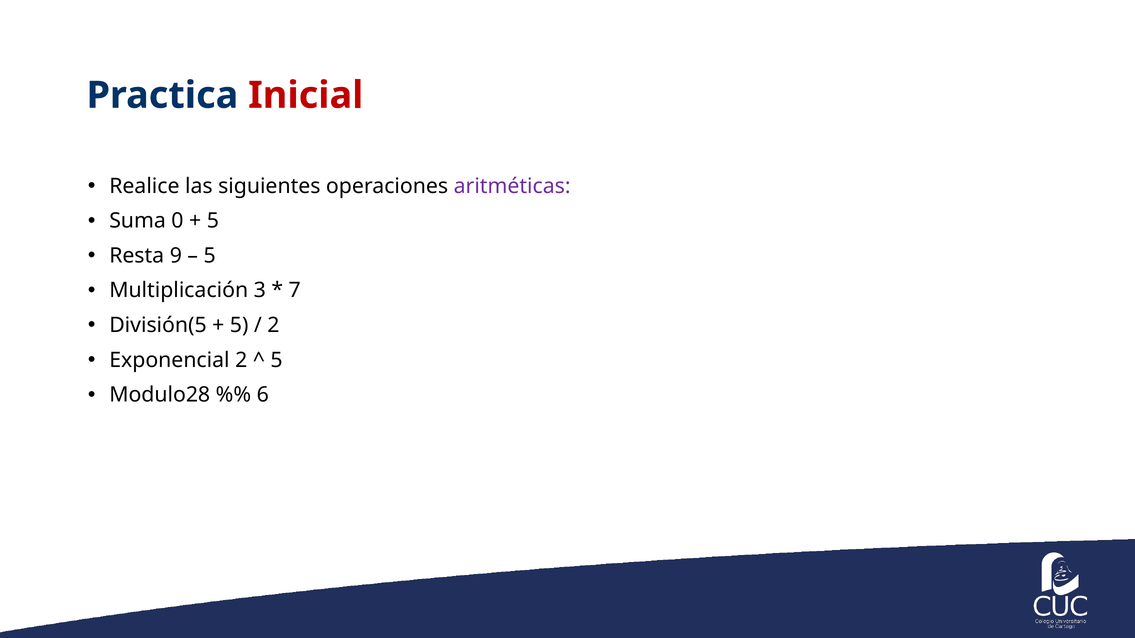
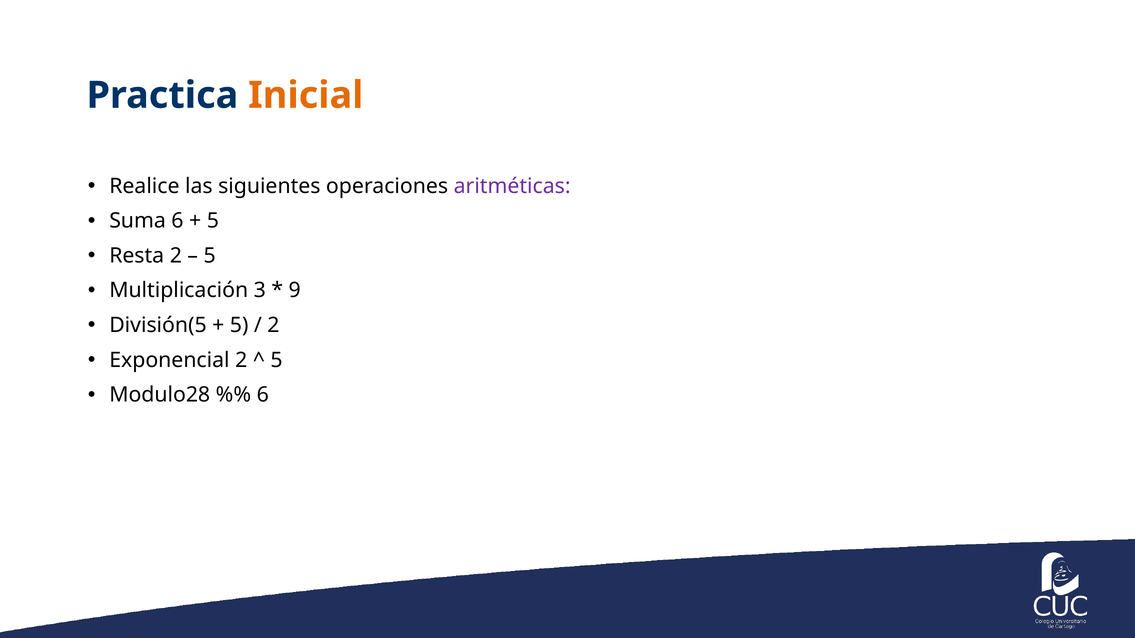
Inicial colour: red -> orange (306, 95)
Suma 0: 0 -> 6 (177, 221)
Resta 9: 9 -> 2 (176, 256)
7: 7 -> 9 (295, 291)
